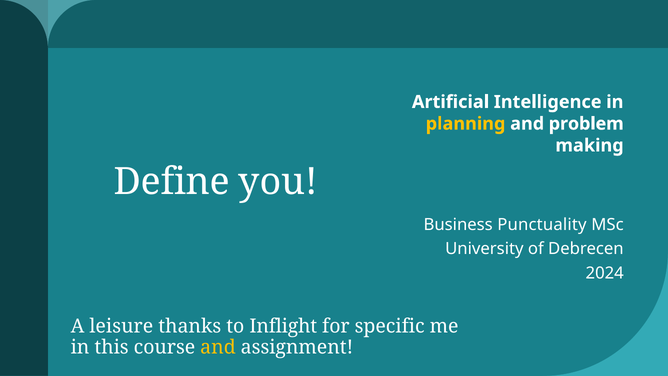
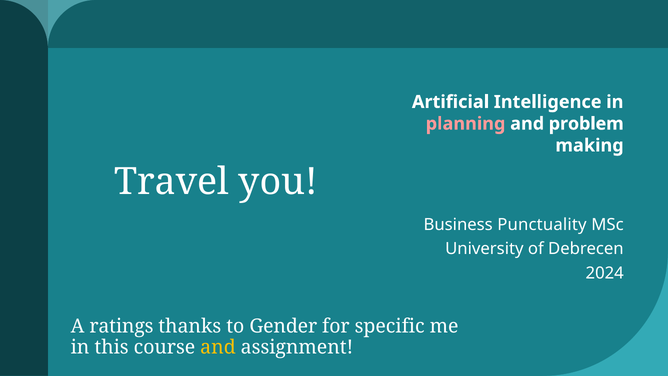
planning colour: yellow -> pink (466, 124)
Define: Define -> Travel (172, 181)
leisure: leisure -> ratings (121, 326)
Inflight: Inflight -> Gender (283, 326)
